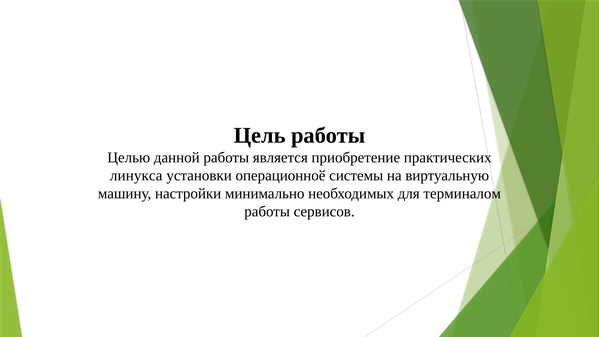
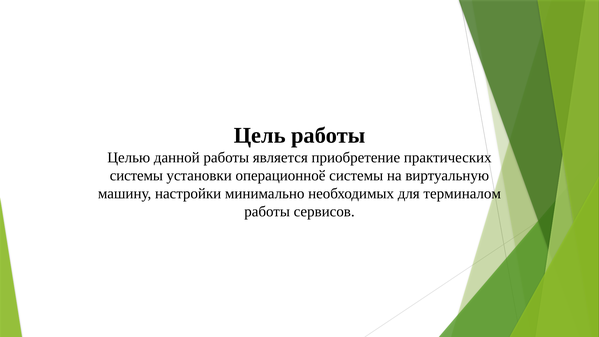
линукса: линукса -> системы (136, 175)
